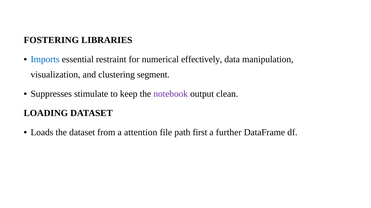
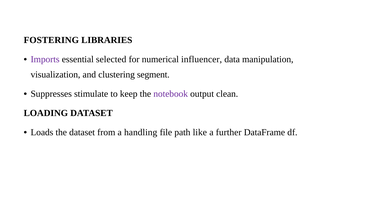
Imports colour: blue -> purple (45, 60)
restraint: restraint -> selected (111, 60)
effectively: effectively -> influencer (202, 60)
attention: attention -> handling (141, 133)
first: first -> like (200, 133)
